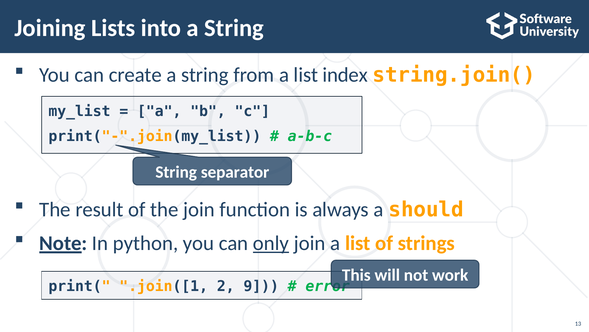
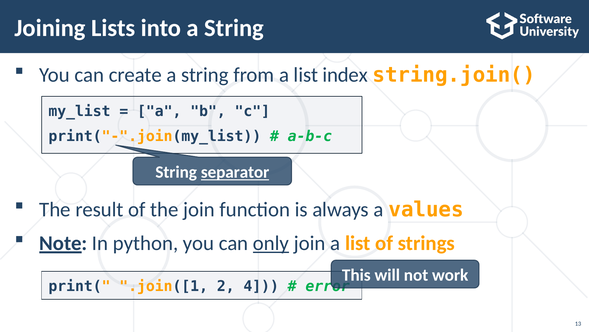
separator underline: none -> present (235, 172)
should: should -> values (426, 209)
9: 9 -> 4 (261, 286)
